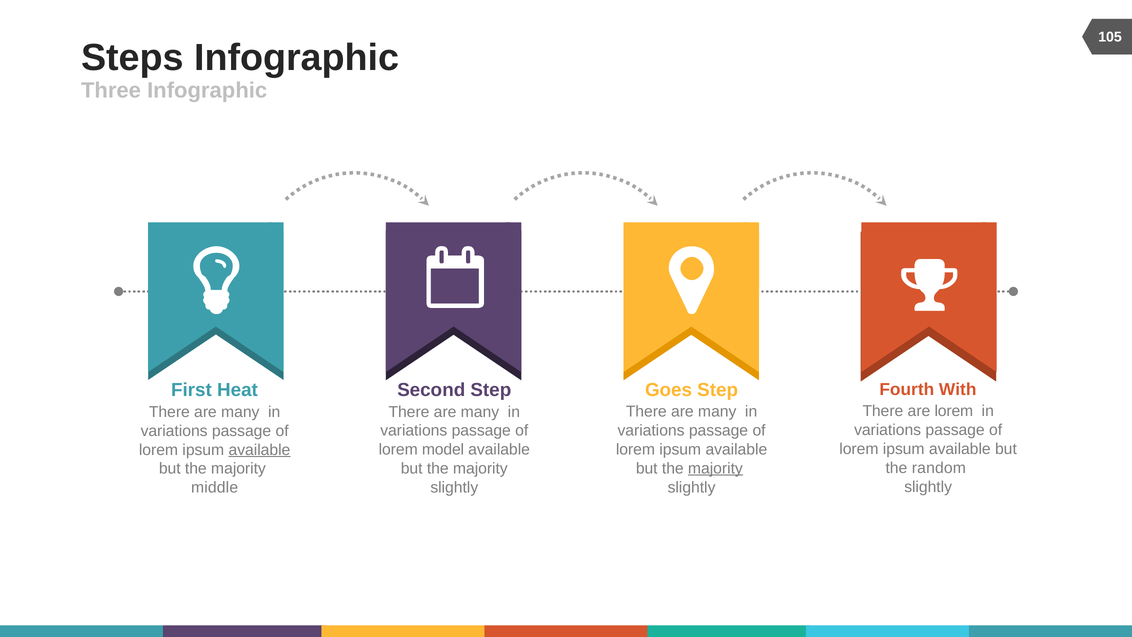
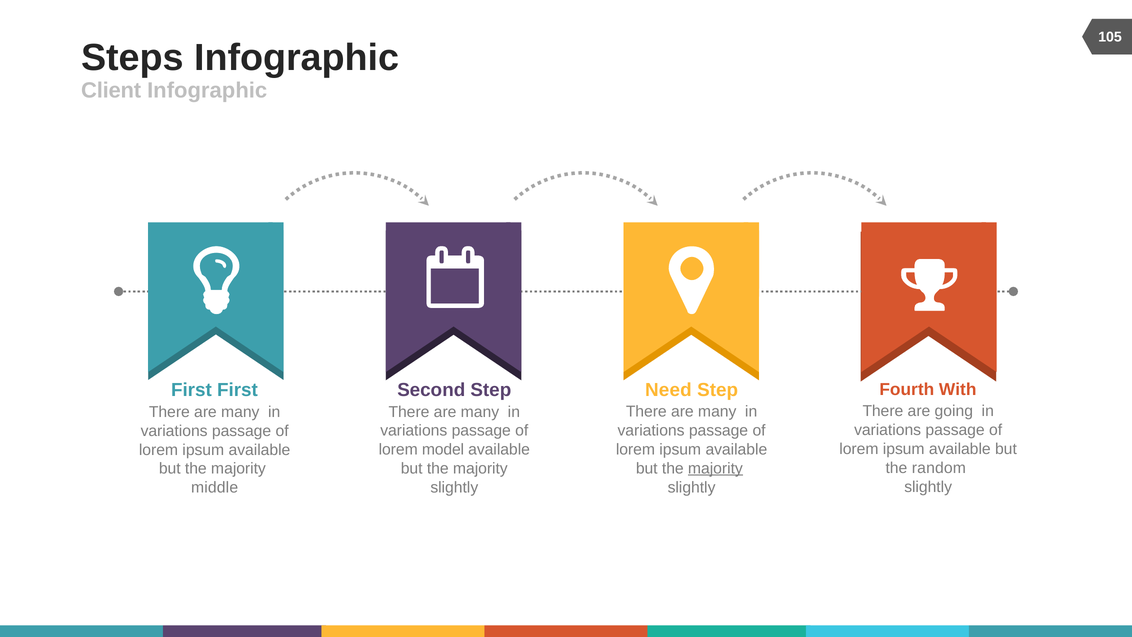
Three: Three -> Client (111, 91)
First Heat: Heat -> First (237, 390)
Goes: Goes -> Need (668, 390)
are lorem: lorem -> going (954, 411)
available underline: present -> none (259, 450)
